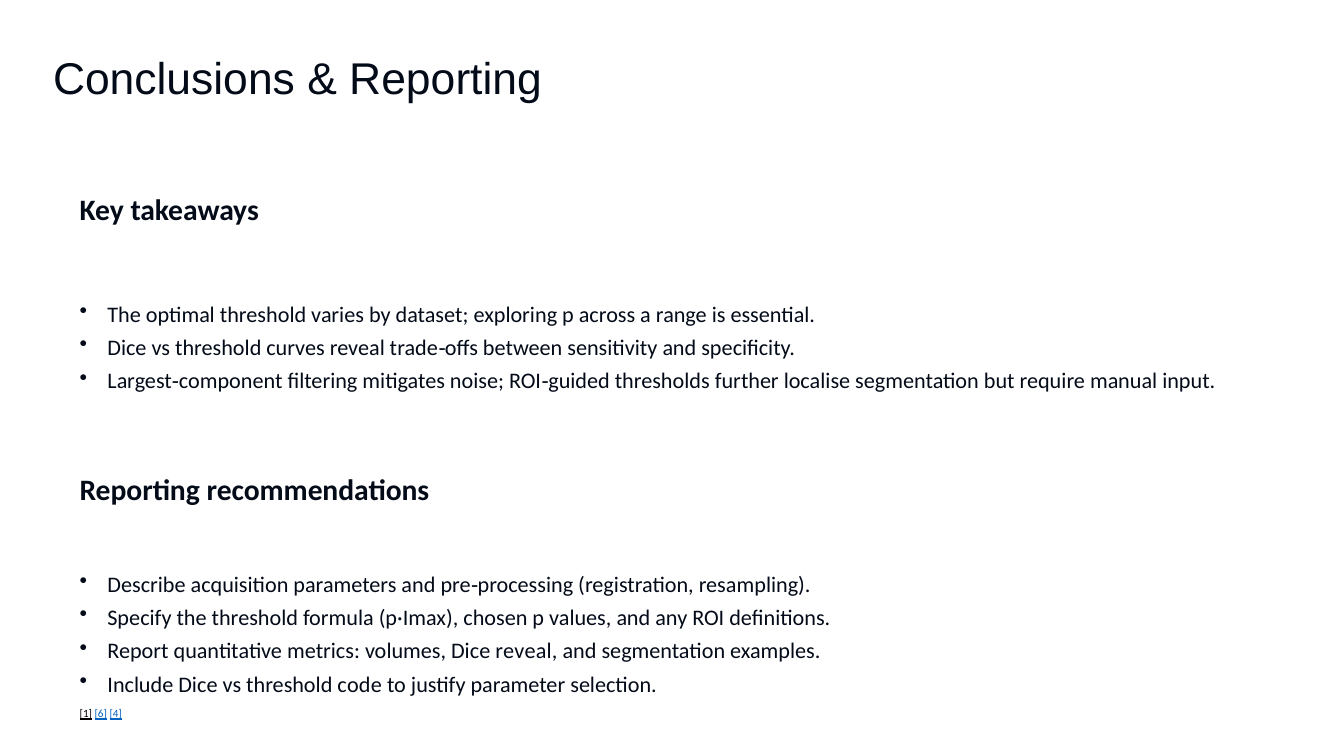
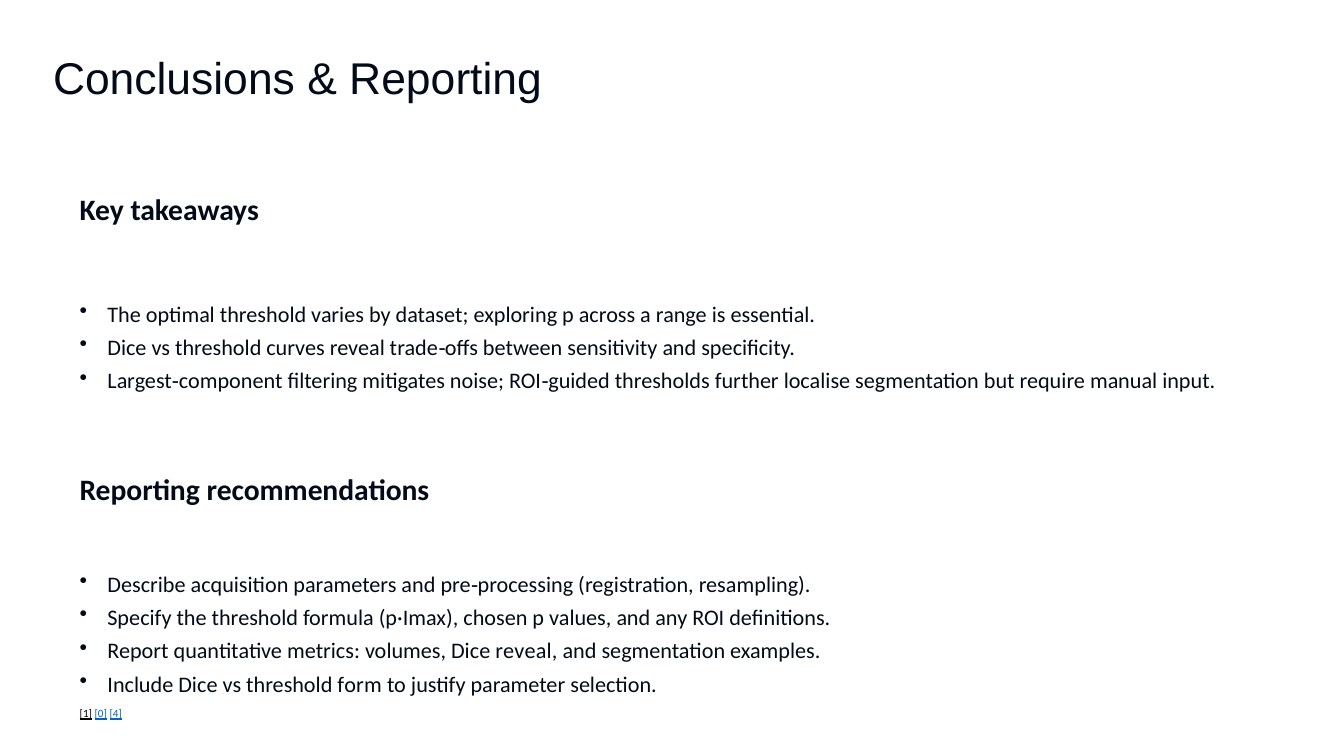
code: code -> form (360, 685)
6: 6 -> 0 (101, 714)
